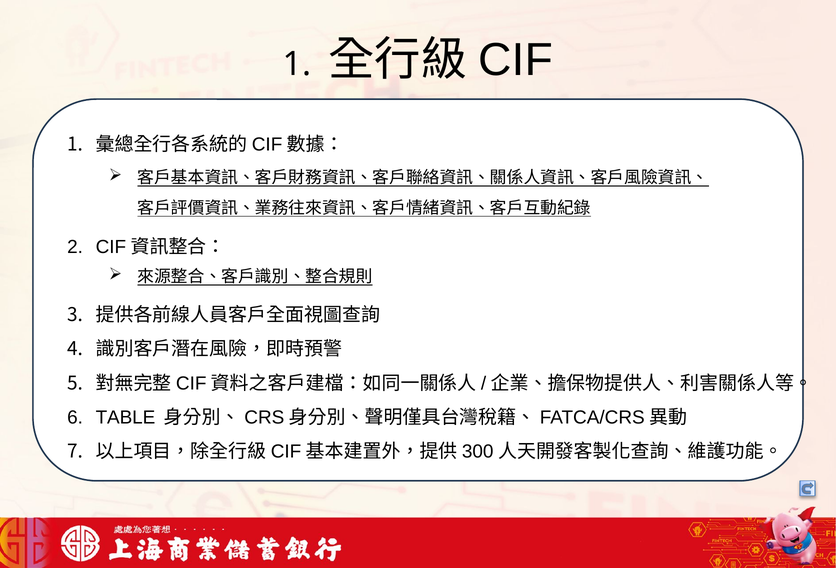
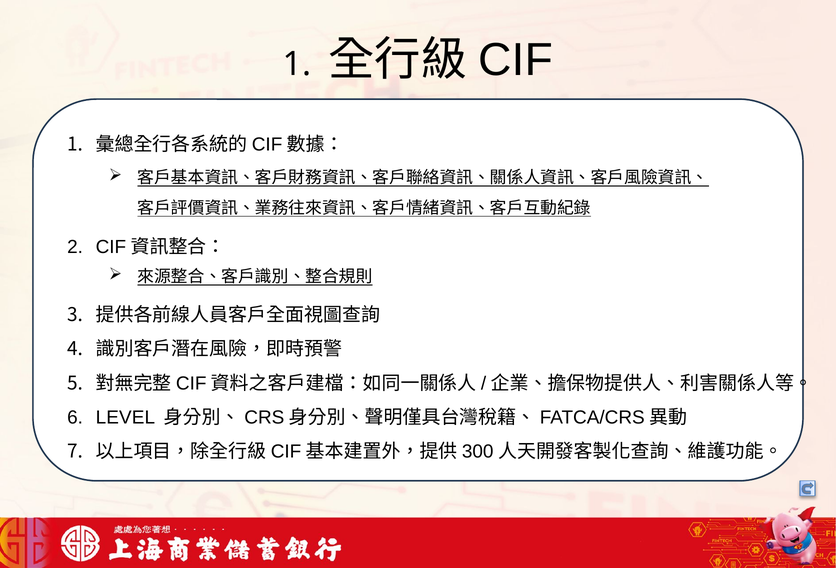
TABLE: TABLE -> LEVEL (125, 418)
